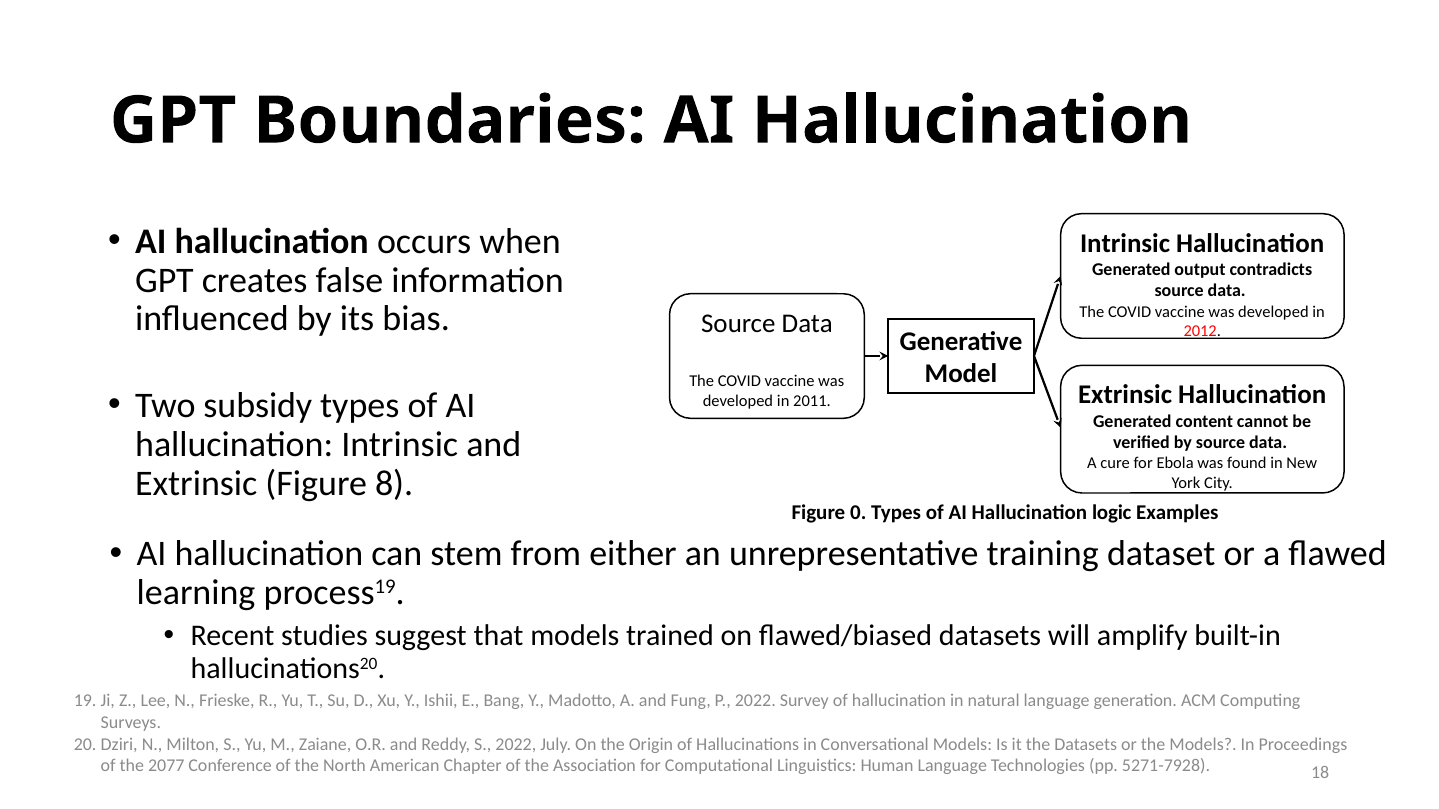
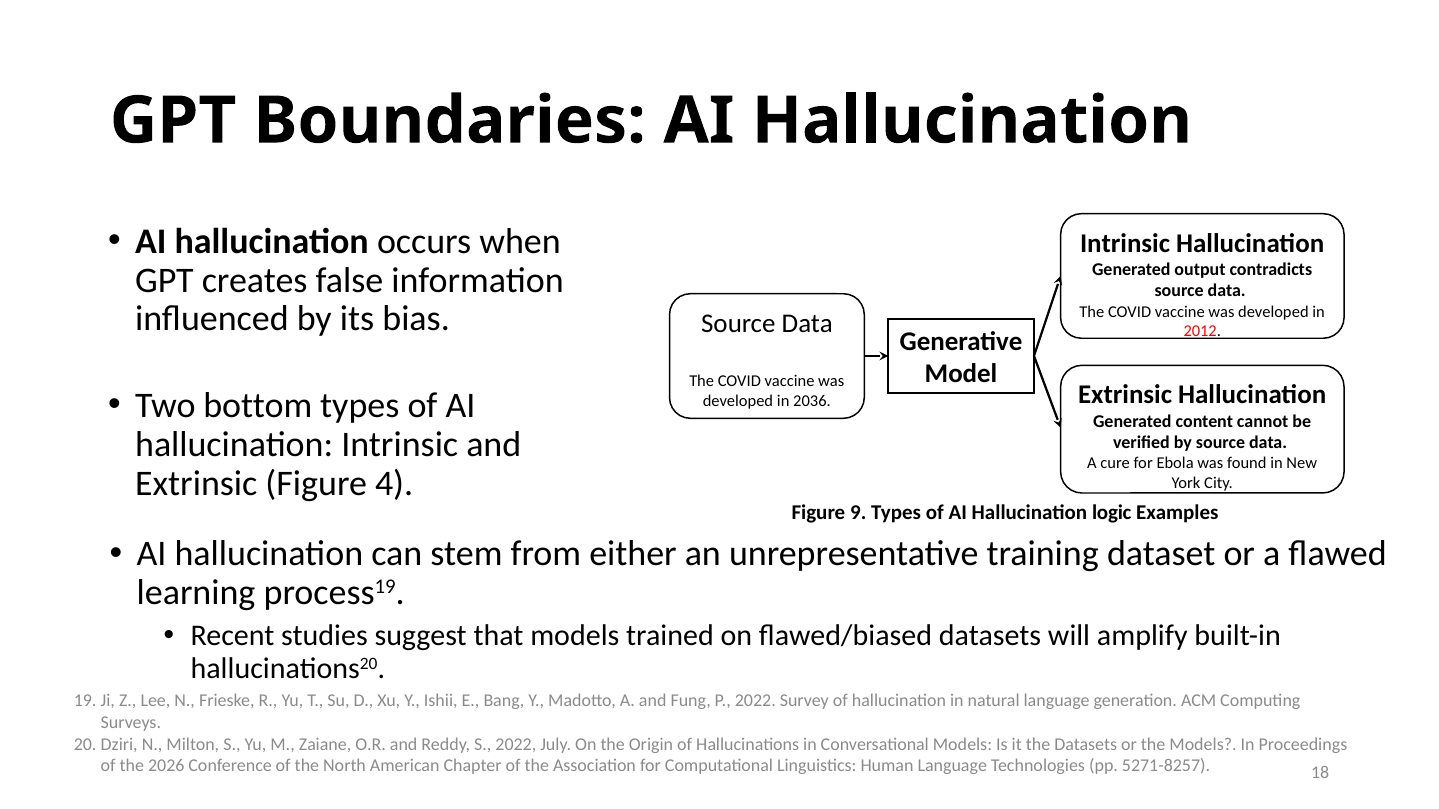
subsidy: subsidy -> bottom (258, 406)
2011: 2011 -> 2036 (812, 401)
8: 8 -> 4 (394, 483)
0: 0 -> 9 (858, 513)
2077: 2077 -> 2026 (166, 766)
5271-7928: 5271-7928 -> 5271-8257 (1166, 766)
